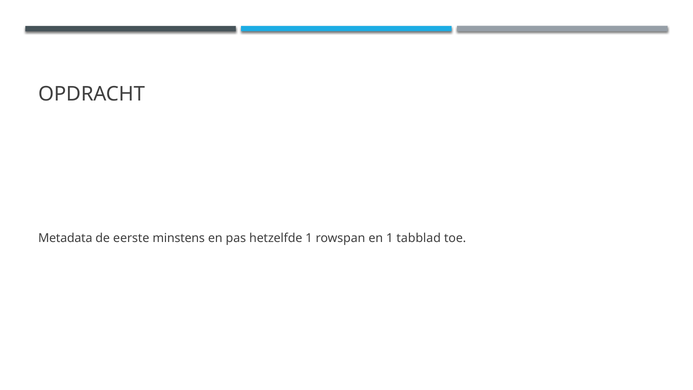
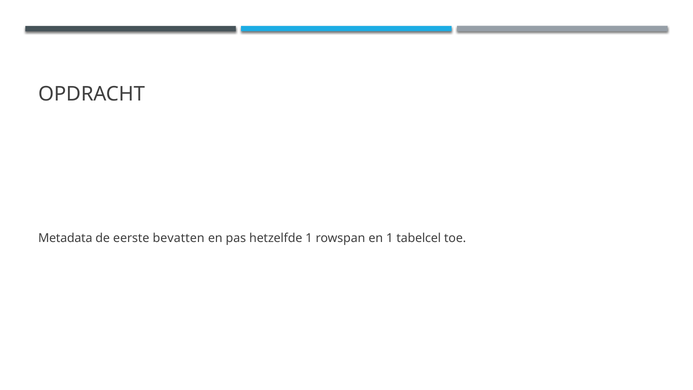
minstens: minstens -> bevatten (179, 238)
tabblad: tabblad -> tabelcel (419, 238)
